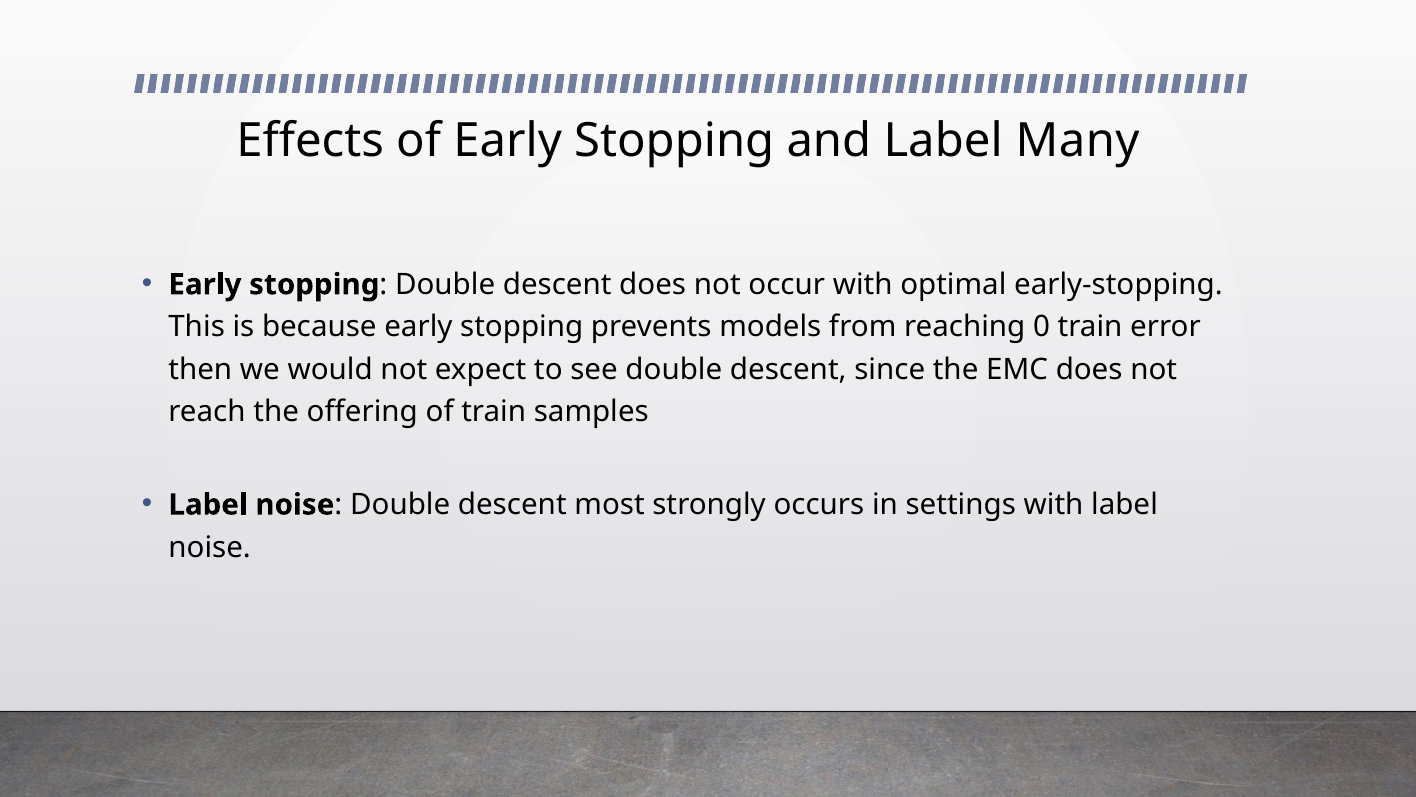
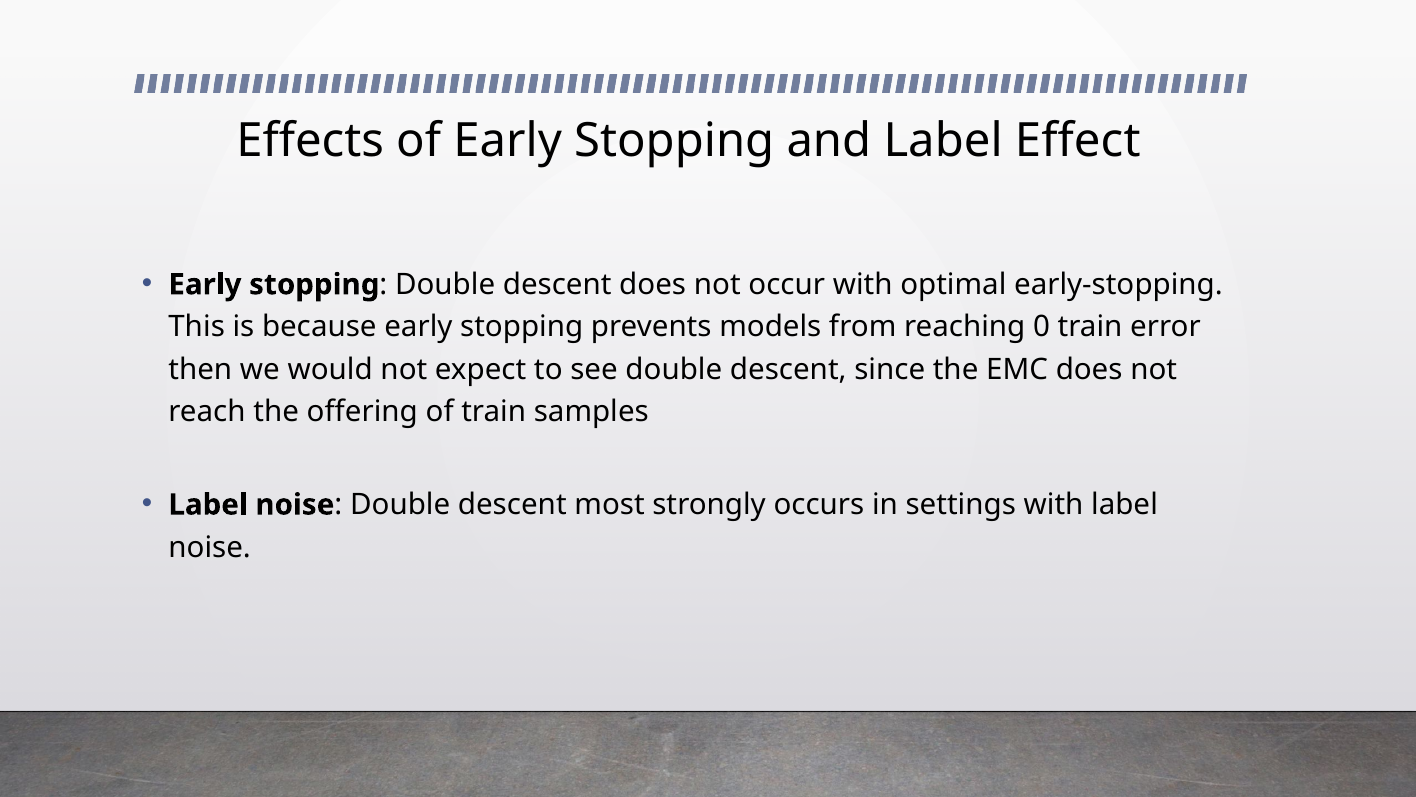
Many: Many -> Effect (1078, 141)
